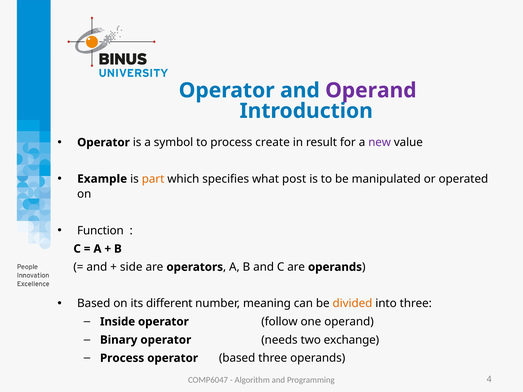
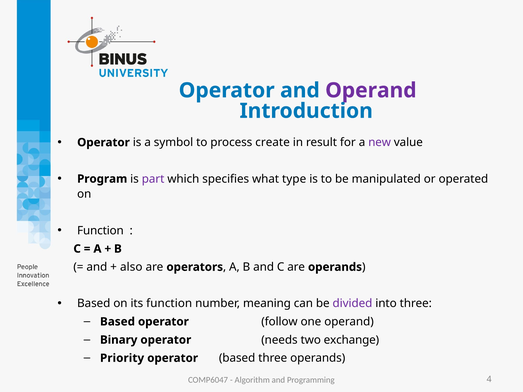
Example: Example -> Program (102, 179)
part colour: orange -> purple (153, 179)
post: post -> type (294, 179)
side: side -> also (131, 267)
its different: different -> function (169, 304)
divided colour: orange -> purple (352, 304)
Inside: Inside -> Based (118, 322)
Process: Process -> Priority (122, 358)
